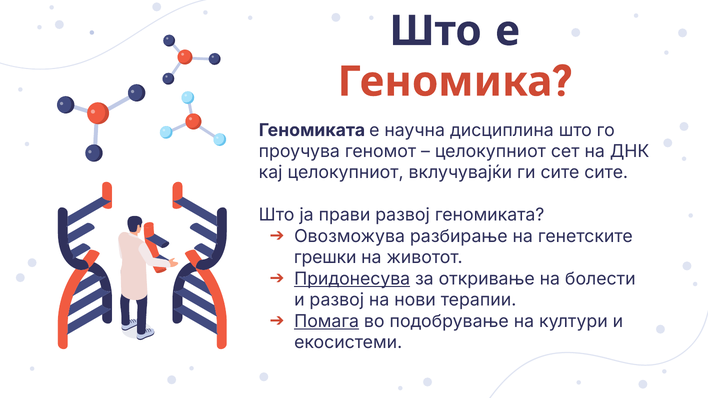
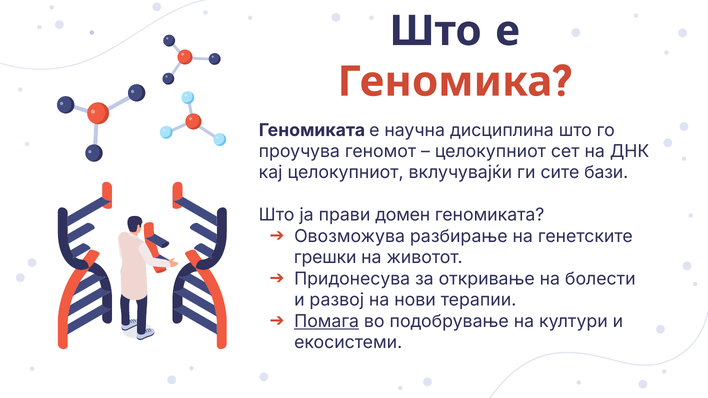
сите сите: сите -> бази (606, 173)
прави развој: развој -> домен (403, 215)
Придонесува underline: present -> none (352, 279)
